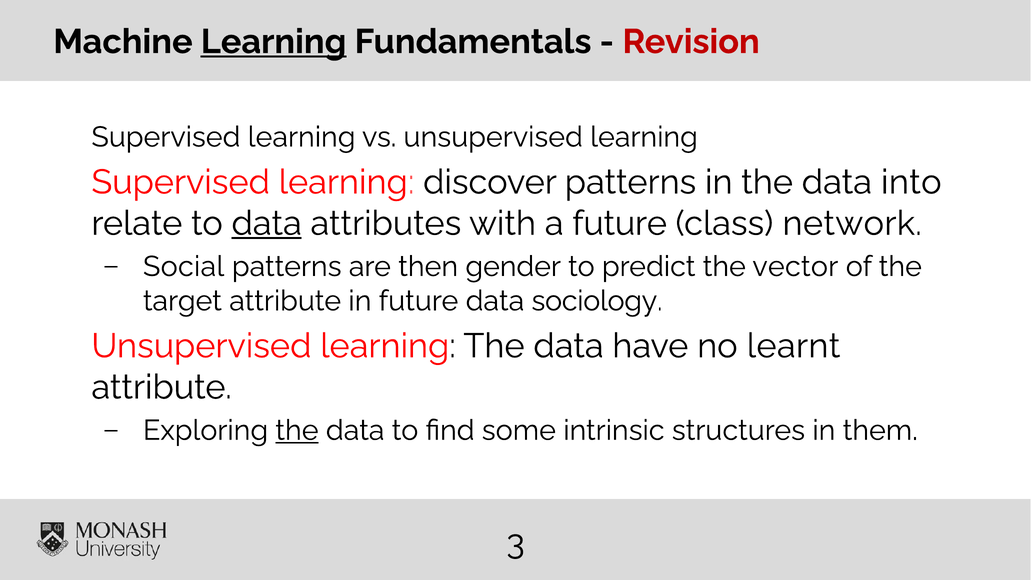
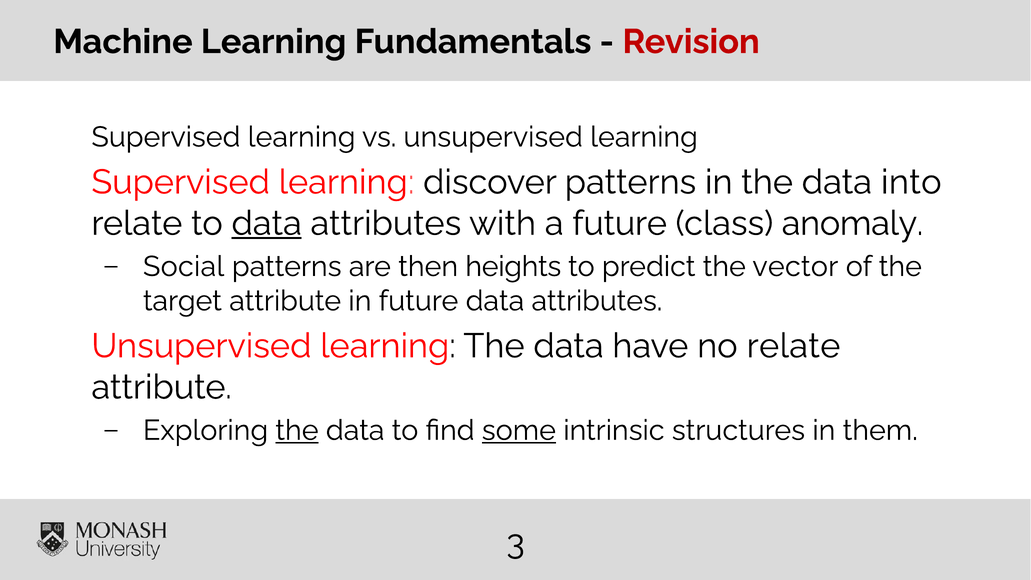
Learning underline: present -> none (274, 42)
network: network -> anomaly (853, 223)
gender: gender -> heights (513, 267)
future data sociology: sociology -> attributes (597, 301)
no learnt: learnt -> relate (794, 346)
some underline: none -> present (519, 430)
